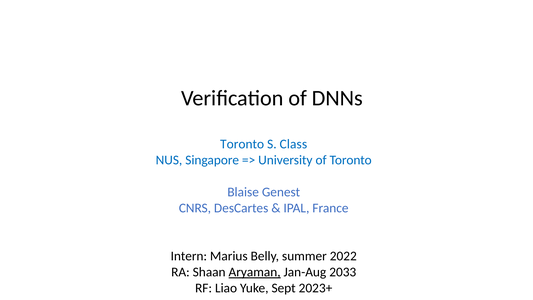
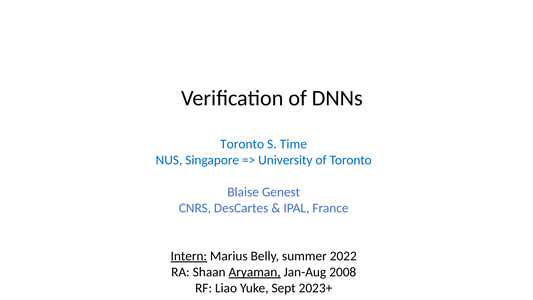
Class: Class -> Time (293, 144)
Intern underline: none -> present (189, 256)
2033: 2033 -> 2008 (343, 272)
